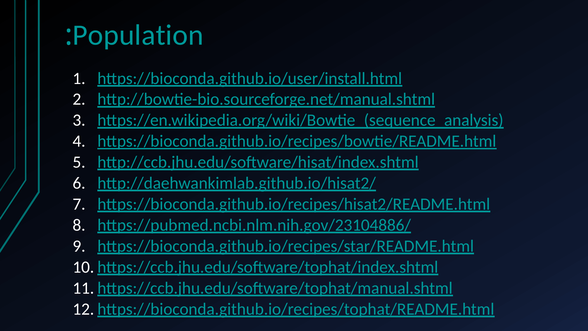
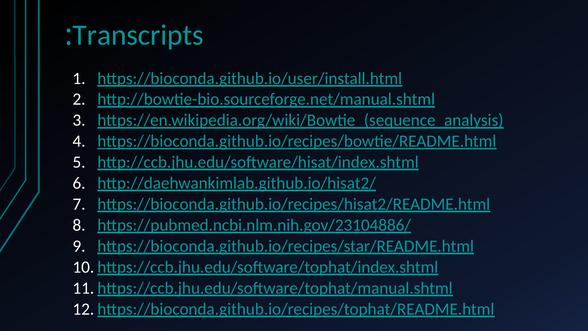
Population: Population -> Transcripts (138, 35)
